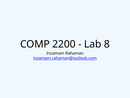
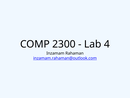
2200: 2200 -> 2300 (64, 44)
8: 8 -> 4 (107, 44)
